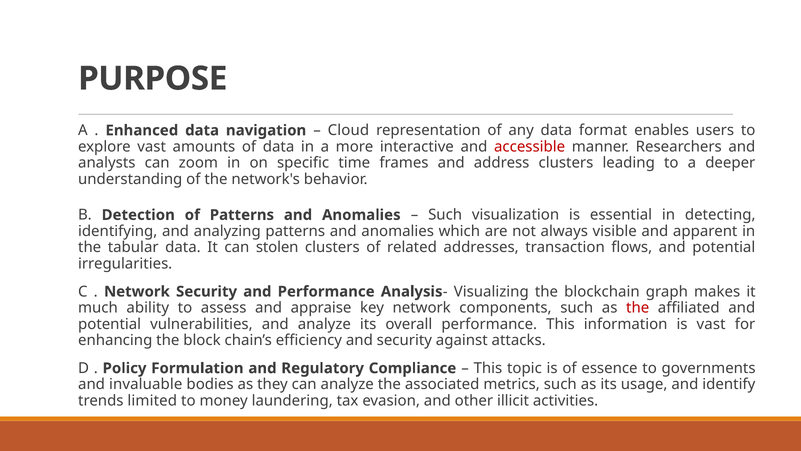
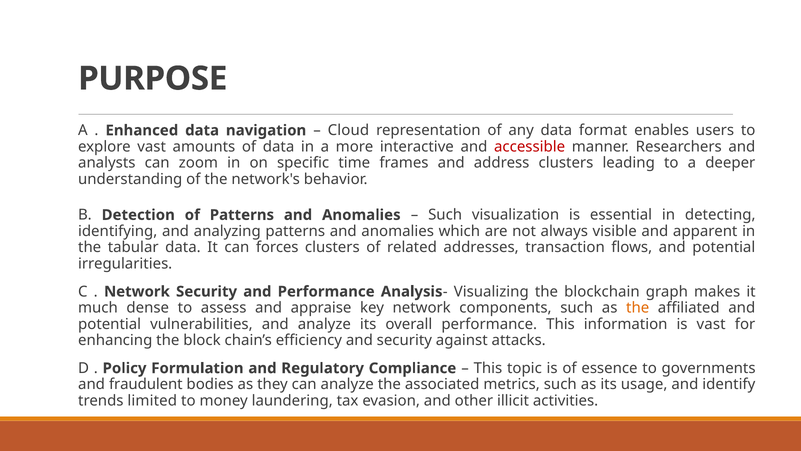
stolen: stolen -> forces (277, 247)
ability: ability -> dense (148, 308)
the colour: red -> orange (638, 308)
invaluable: invaluable -> fraudulent (146, 384)
